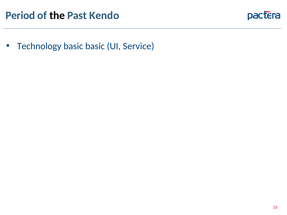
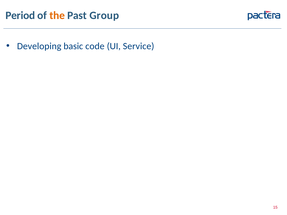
the colour: black -> orange (57, 15)
Kendo: Kendo -> Group (104, 15)
Technology: Technology -> Developing (39, 46)
basic basic: basic -> code (95, 46)
